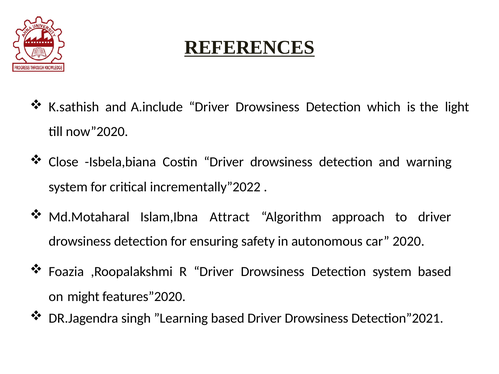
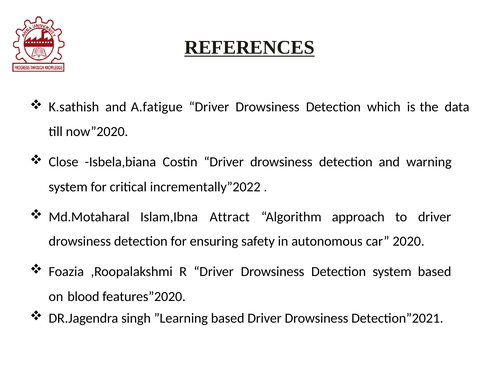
A.include: A.include -> A.fatigue (157, 107)
light: light -> data (457, 107)
might: might -> blood (83, 297)
